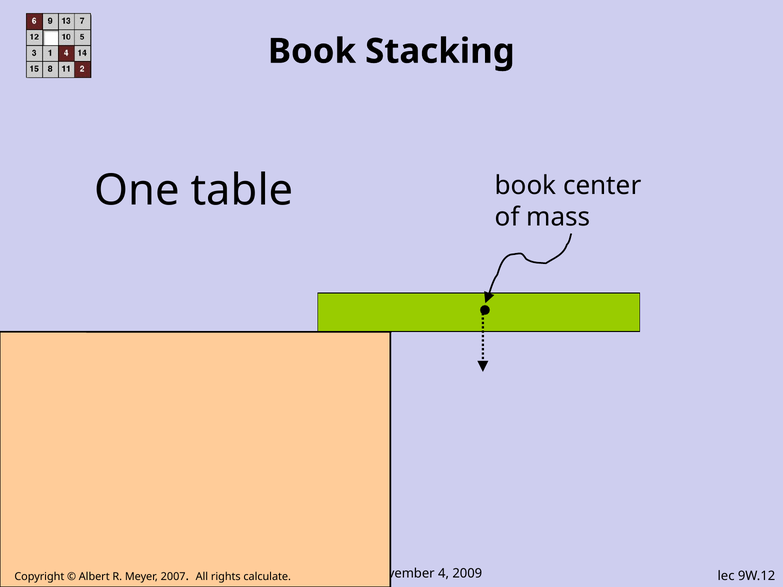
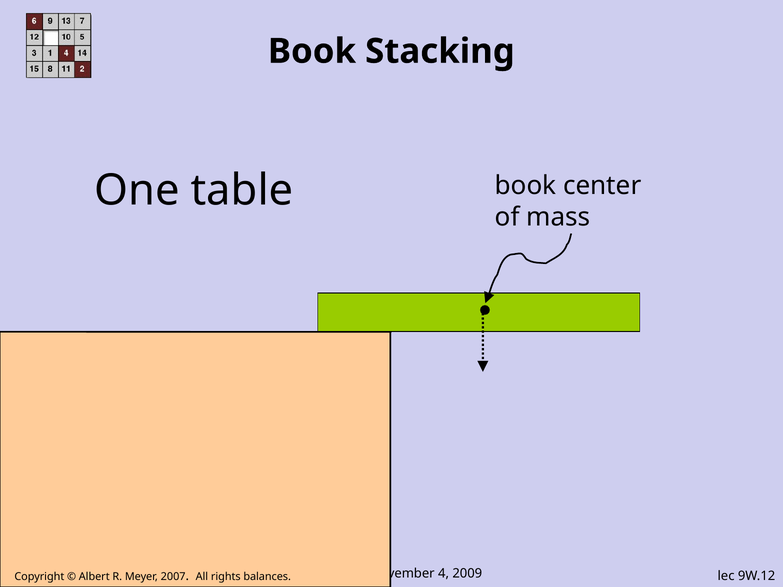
calculate: calculate -> balances (267, 577)
